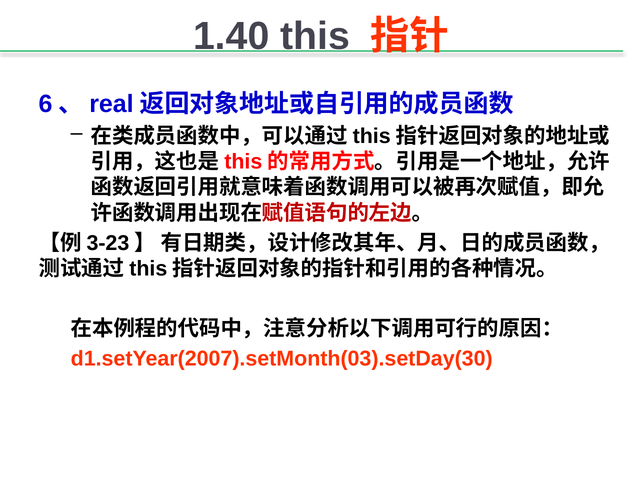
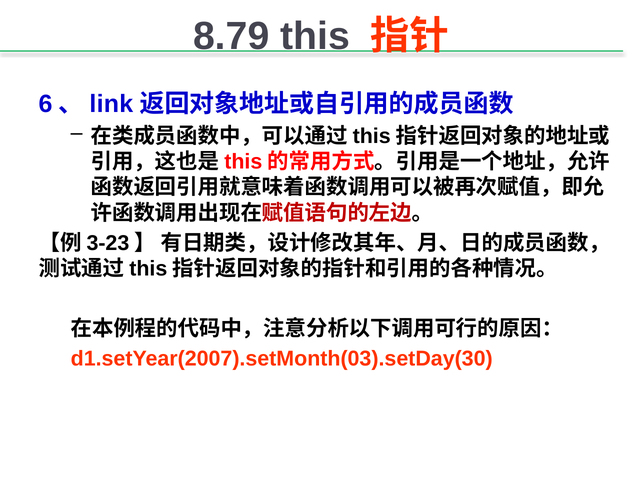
1.40: 1.40 -> 8.79 (231, 36)
real: real -> link (111, 104)
